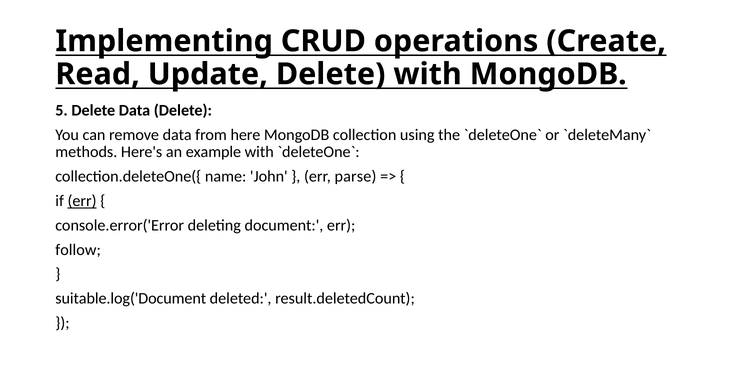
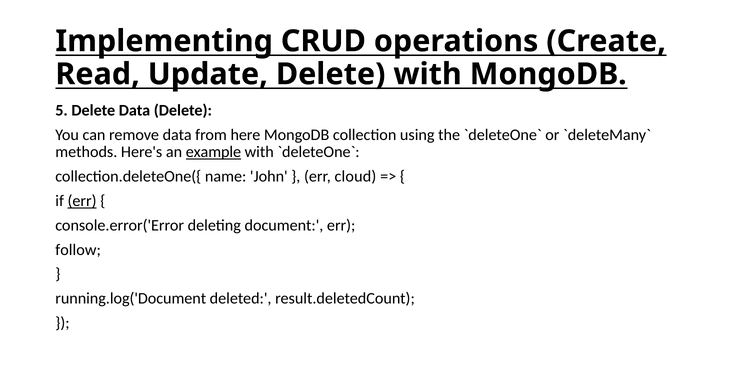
example underline: none -> present (213, 152)
parse: parse -> cloud (355, 177)
suitable.log('Document: suitable.log('Document -> running.log('Document (131, 299)
